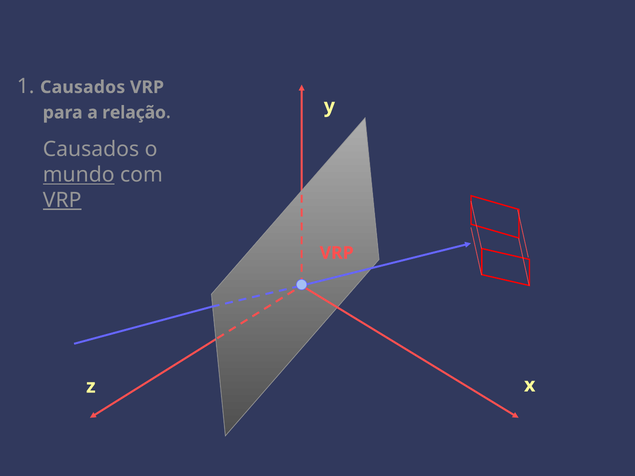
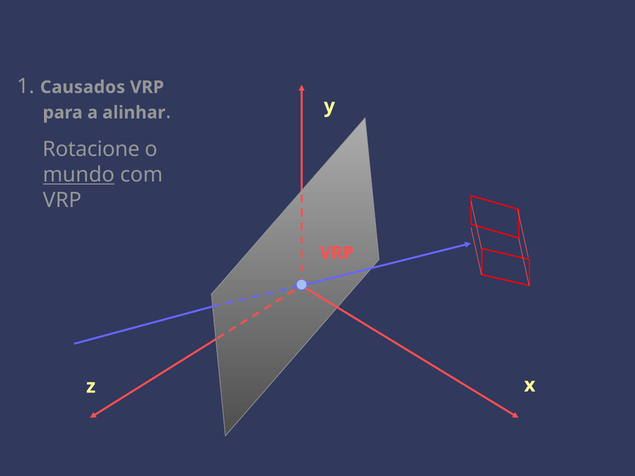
relação: relação -> alinhar (134, 113)
Causados: Causados -> Rotacione (91, 150)
VRP underline: present -> none (62, 200)
